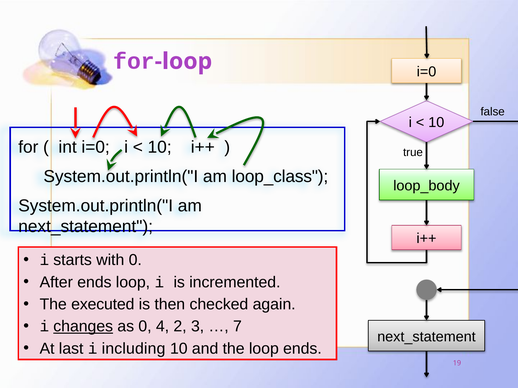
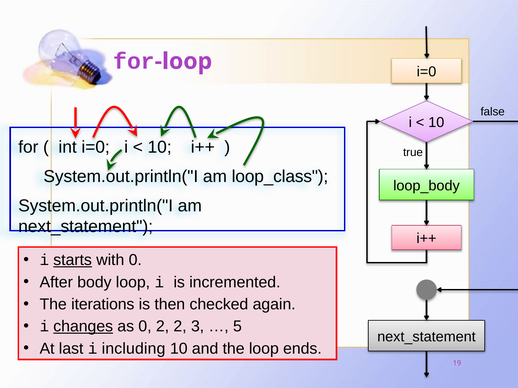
starts underline: none -> present (73, 260)
After ends: ends -> body (94, 283)
executed: executed -> iterations (103, 305)
0 4: 4 -> 2 (163, 327)
7: 7 -> 5 (237, 327)
